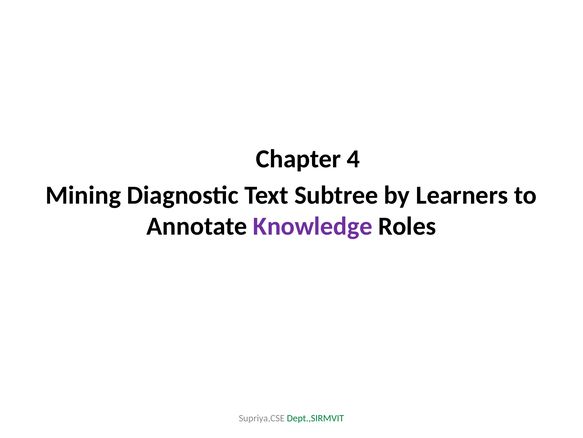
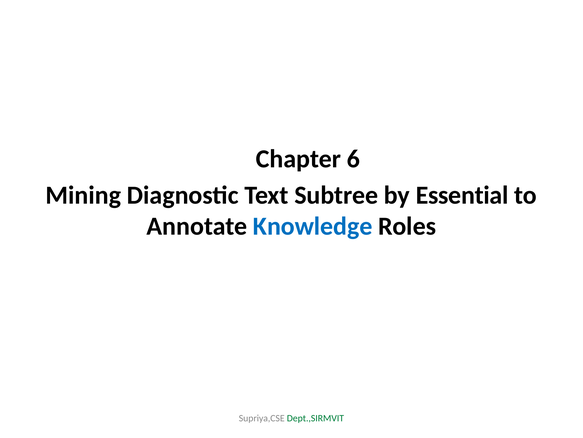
4: 4 -> 6 (353, 159)
Learners: Learners -> Essential (462, 195)
Knowledge colour: purple -> blue (313, 226)
